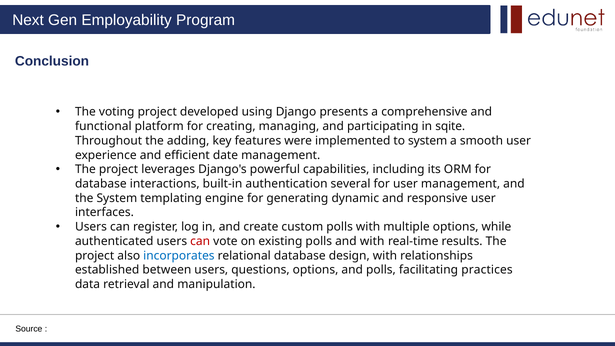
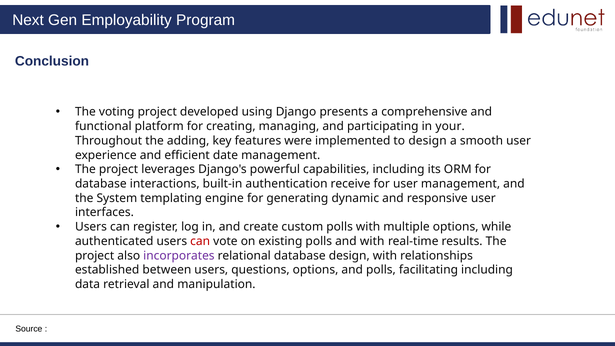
sqite: sqite -> your (450, 126)
to system: system -> design (428, 141)
several: several -> receive (351, 184)
incorporates colour: blue -> purple (179, 256)
facilitating practices: practices -> including (487, 270)
